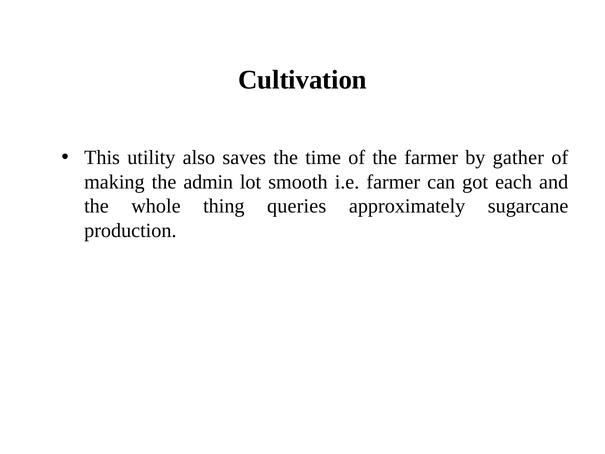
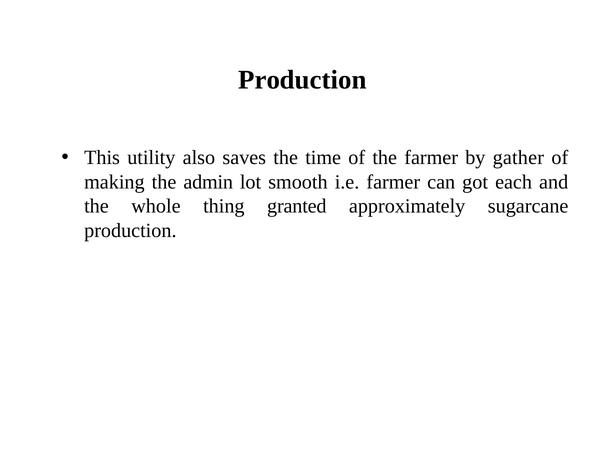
Cultivation: Cultivation -> Production (302, 80)
queries: queries -> granted (297, 206)
